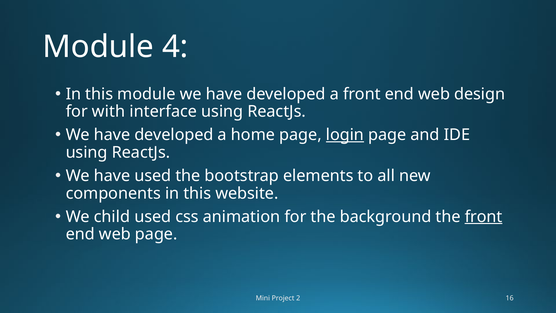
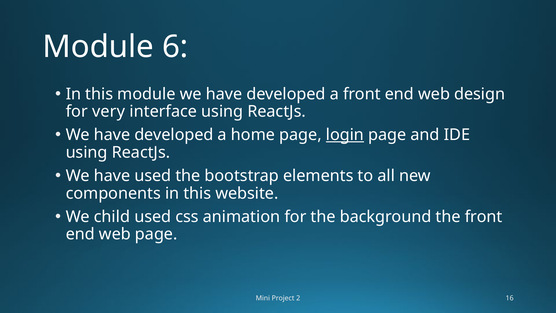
4: 4 -> 6 (175, 47)
with: with -> very (109, 112)
front underline: present -> none (484, 216)
